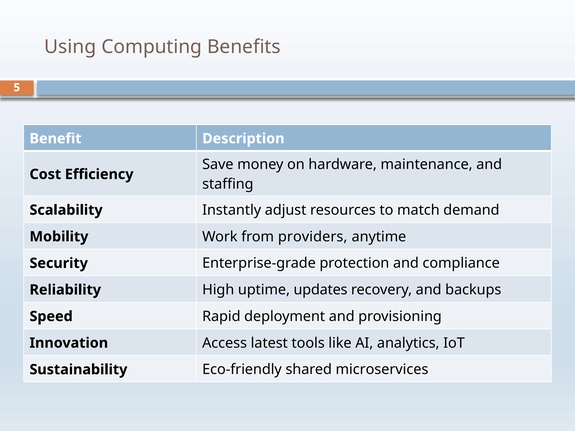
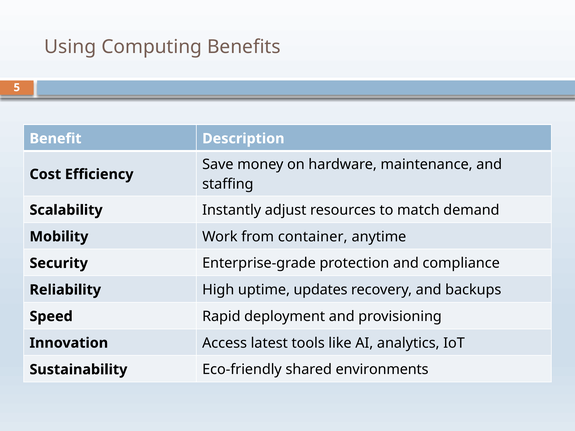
providers: providers -> container (313, 237)
microservices: microservices -> environments (382, 370)
